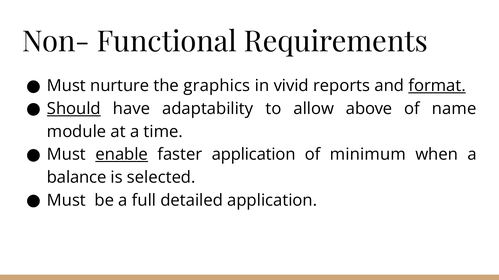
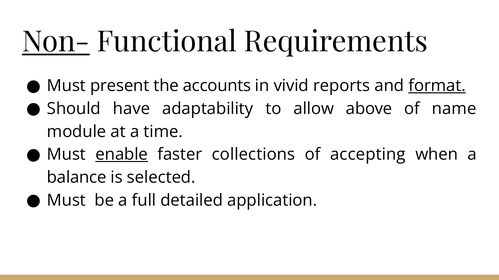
Non- underline: none -> present (56, 42)
nurture: nurture -> present (120, 86)
graphics: graphics -> accounts (217, 86)
Should underline: present -> none (74, 109)
faster application: application -> collections (253, 155)
minimum: minimum -> accepting (368, 155)
